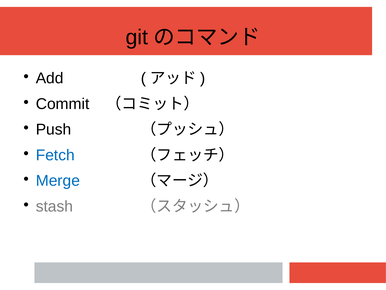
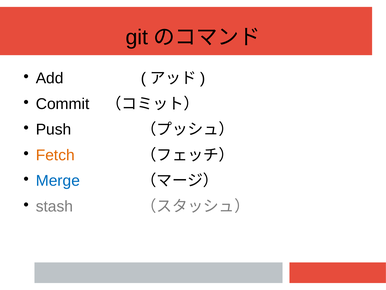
Fetch colour: blue -> orange (55, 155)
